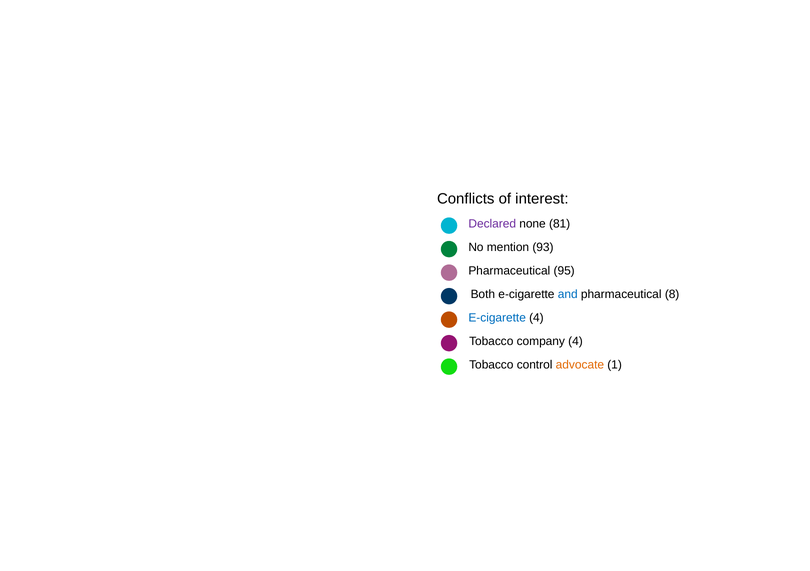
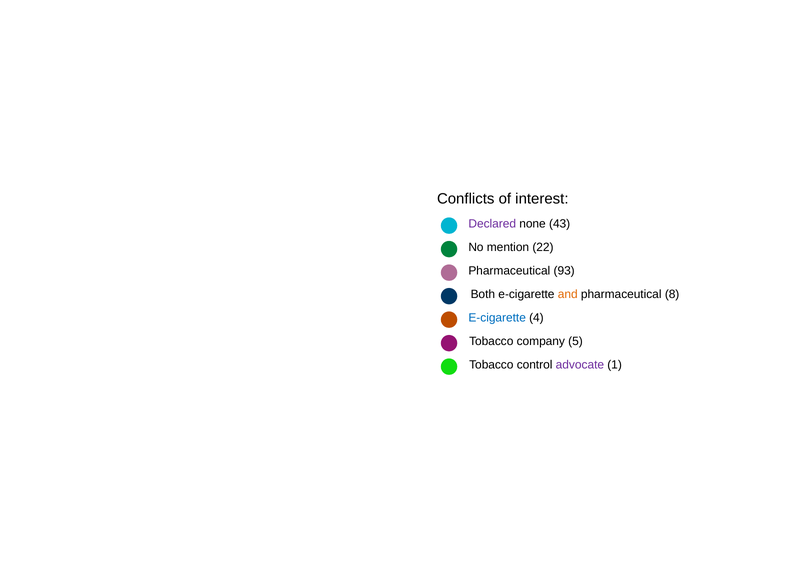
81: 81 -> 43 (560, 224)
93: 93 -> 22 (543, 247)
95: 95 -> 93 (564, 271)
and colour: blue -> orange (568, 294)
company 4: 4 -> 5 (575, 341)
advocate colour: orange -> purple (580, 365)
